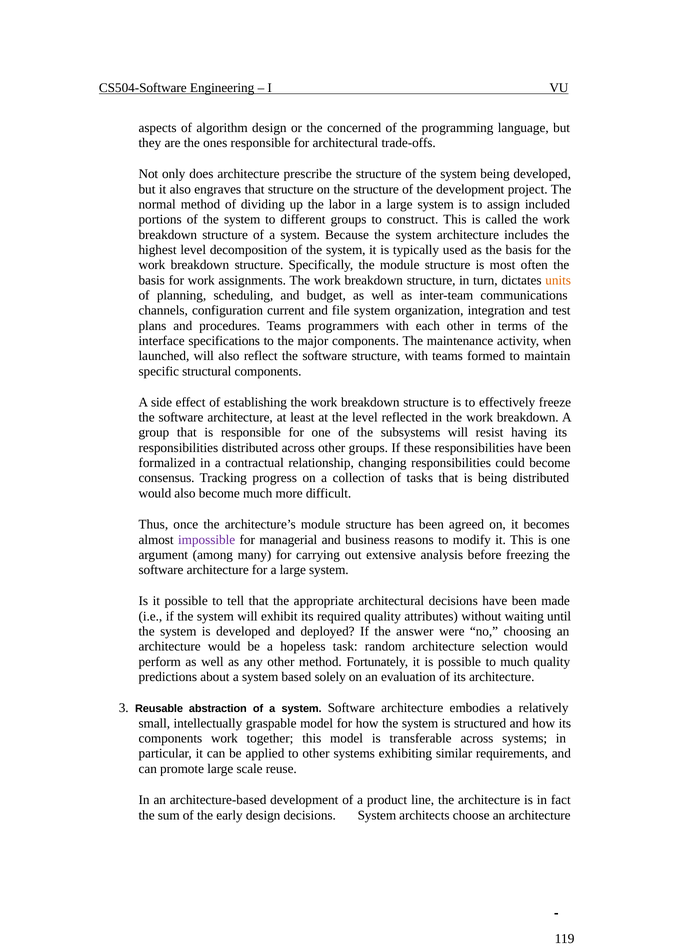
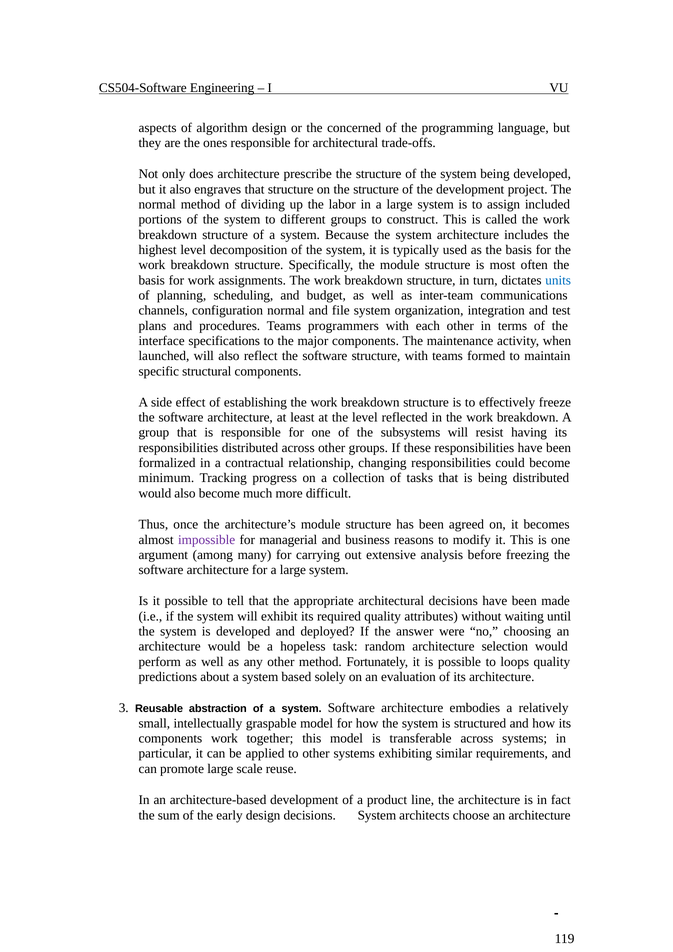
units colour: orange -> blue (558, 280)
configuration current: current -> normal (286, 311)
consensus: consensus -> minimum (166, 478)
to much: much -> loops (515, 662)
